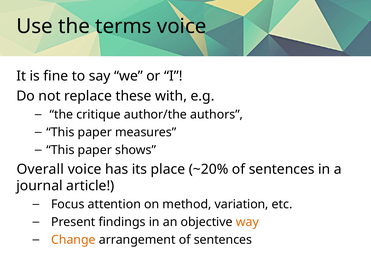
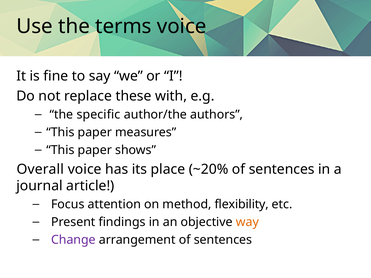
critique: critique -> specific (98, 115)
variation: variation -> flexibility (242, 205)
Change colour: orange -> purple (73, 240)
